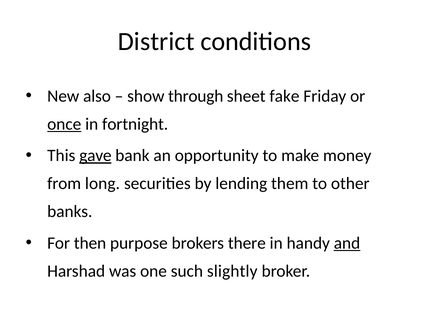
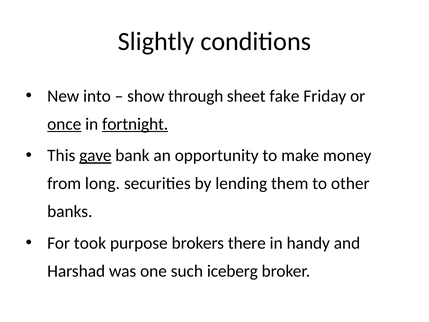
District: District -> Slightly (156, 42)
also: also -> into (97, 96)
fortnight underline: none -> present (135, 124)
then: then -> took (90, 243)
and underline: present -> none (347, 243)
slightly: slightly -> iceberg (232, 271)
